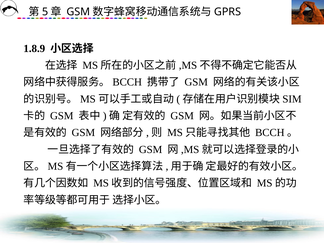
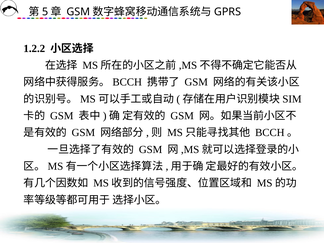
1.8.9: 1.8.9 -> 1.2.2 (34, 48)
